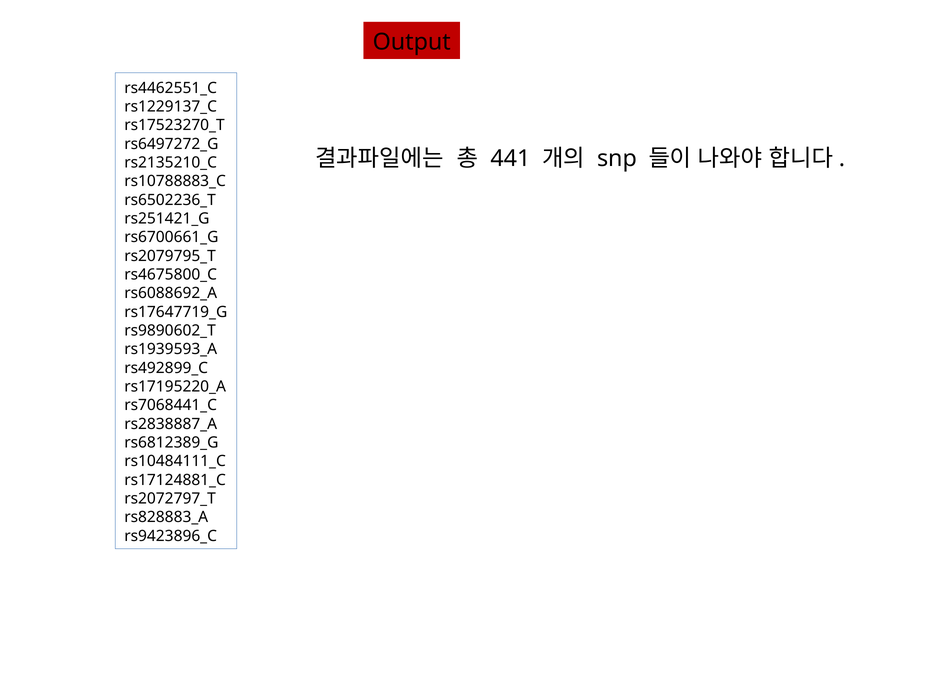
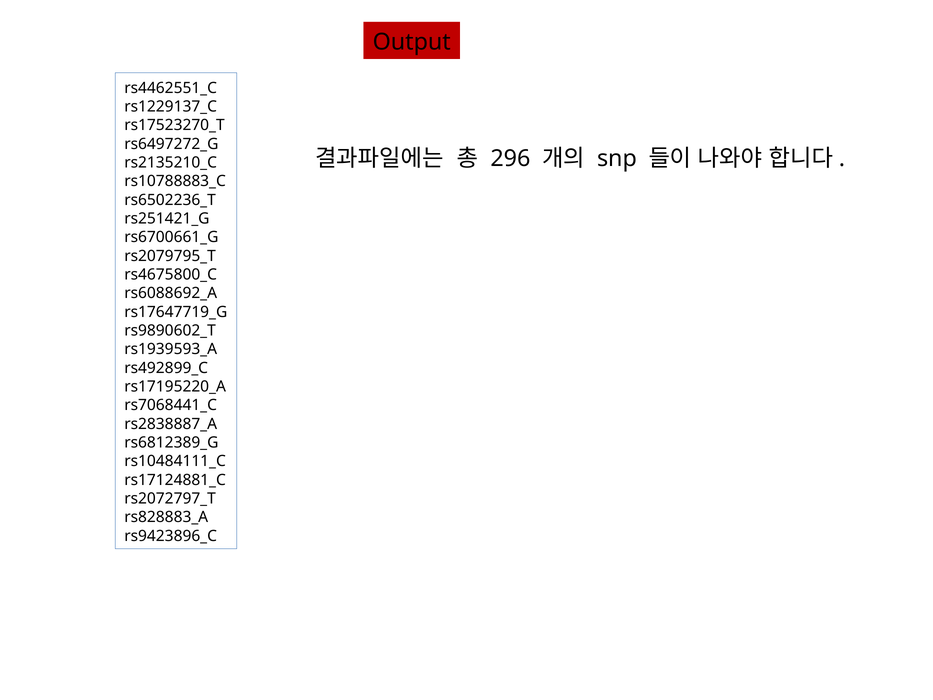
441: 441 -> 296 (510, 159)
